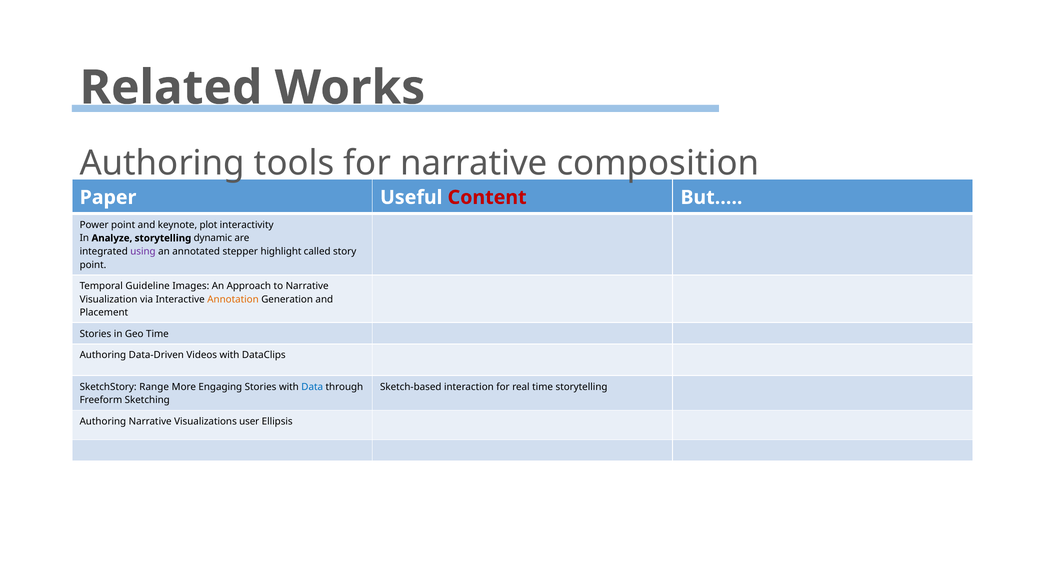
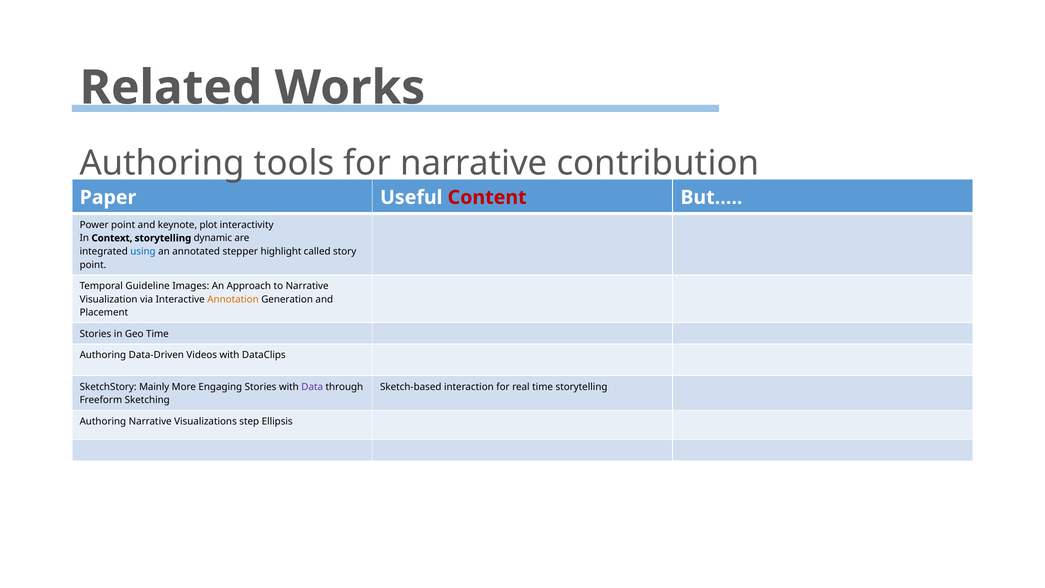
composition: composition -> contribution (658, 163)
Analyze: Analyze -> Context (112, 238)
using colour: purple -> blue (143, 251)
Range: Range -> Mainly (154, 387)
Data colour: blue -> purple (312, 387)
user: user -> step (249, 421)
